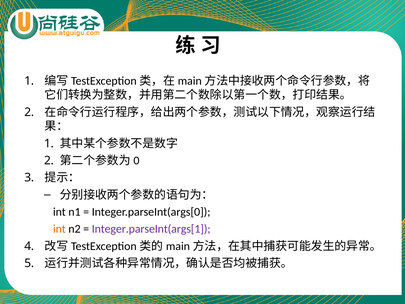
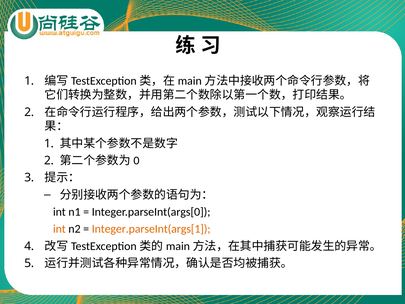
Integer.parseInt(args[1 colour: purple -> orange (151, 229)
